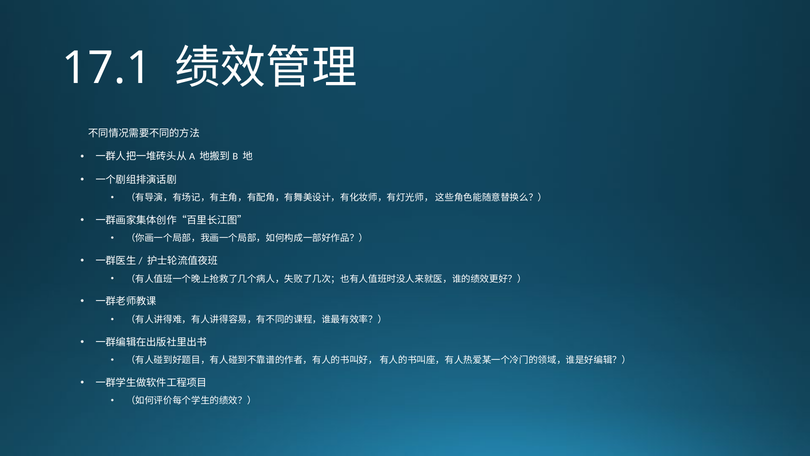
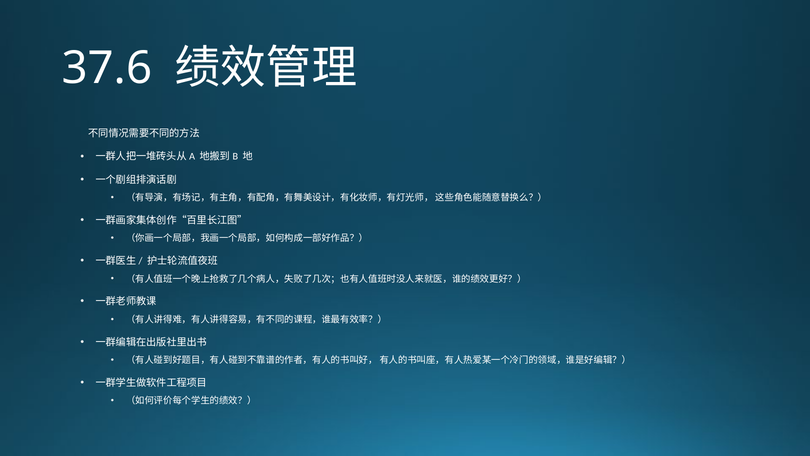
17.1: 17.1 -> 37.6 (107, 68)
